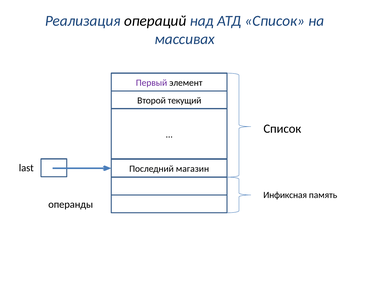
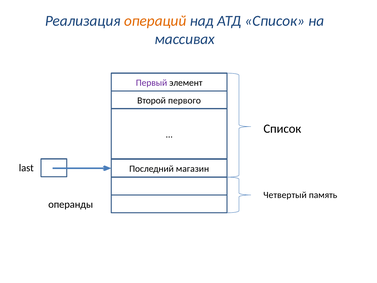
операций colour: black -> orange (155, 21)
текущий: текущий -> первого (184, 100)
Инфиксная: Инфиксная -> Четвертый (285, 195)
